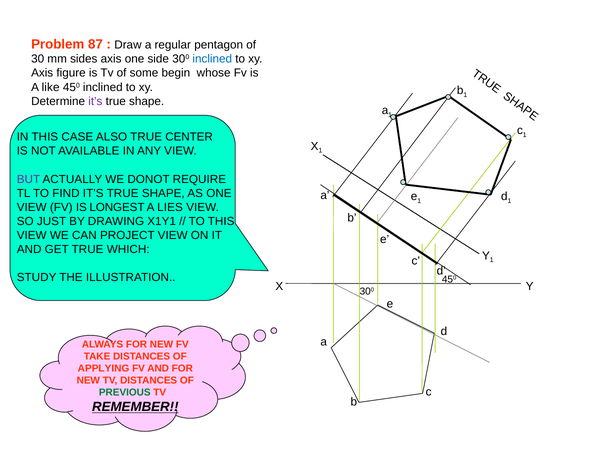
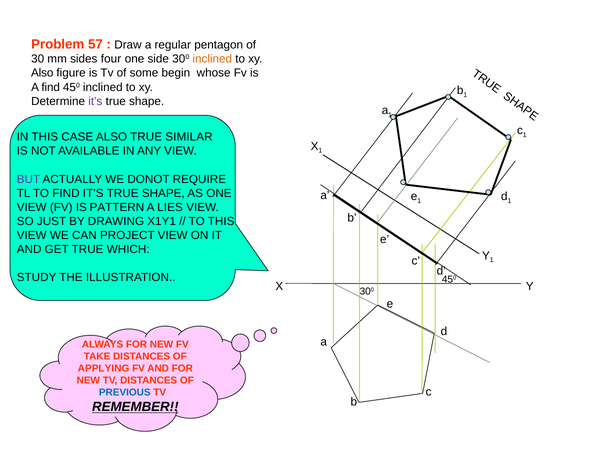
87: 87 -> 57 (95, 44)
sides axis: axis -> four (111, 59)
inclined colour: blue -> orange (212, 59)
Axis: Axis -> Also (42, 73)
A like: like -> find (51, 87)
CENTER: CENTER -> SIMILAR (189, 137)
LONGEST: LONGEST -> PATTERN (117, 207)
PREVIOUS colour: green -> blue (125, 392)
